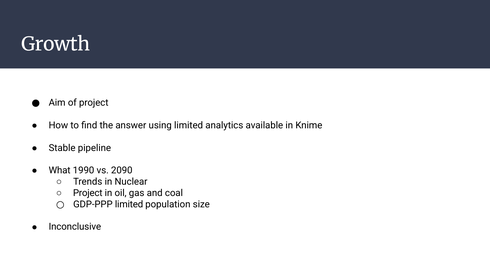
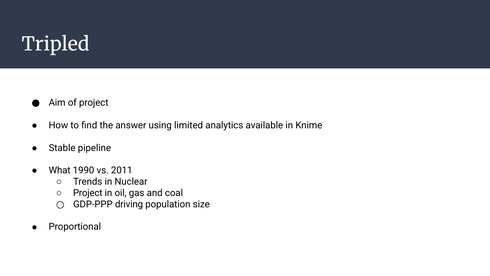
Growth: Growth -> Tripled (55, 44)
2090: 2090 -> 2011 (122, 170)
GDP-PPP limited: limited -> driving (129, 204)
Inconclusive: Inconclusive -> Proportional (75, 227)
